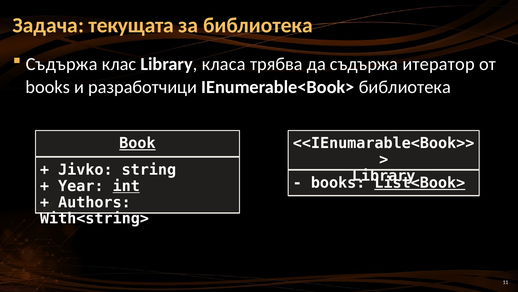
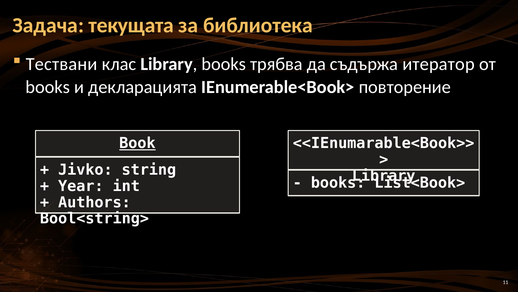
Съдържа: Съдържа -> Тествани (62, 64)
Library класа: класа -> books (224, 64)
разработчици: разработчици -> декларацията (143, 87)
IEnumerable<Book> библиотека: библиотека -> повторение (405, 87)
List<Book> underline: present -> none (420, 183)
int underline: present -> none (126, 186)
With<string>: With<string> -> Bool<string> (94, 218)
